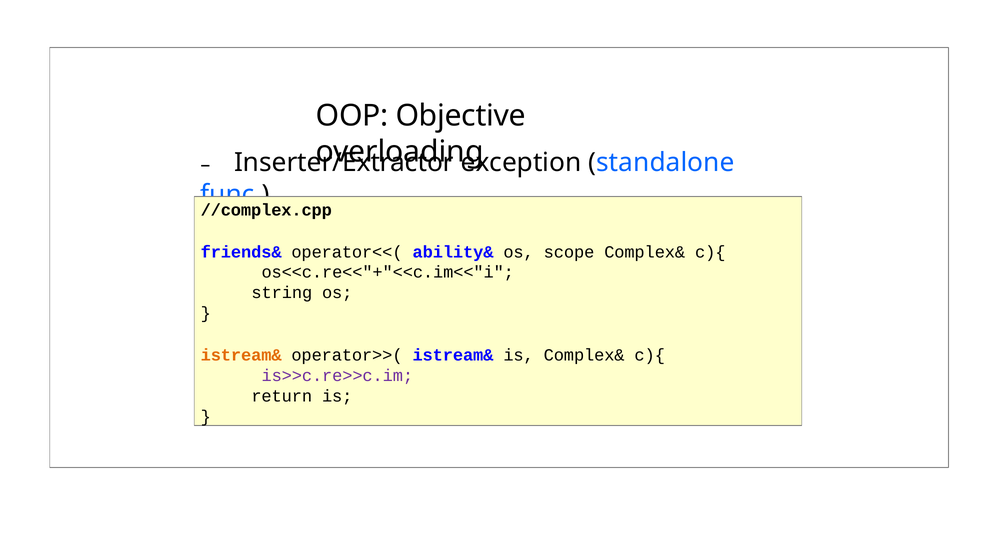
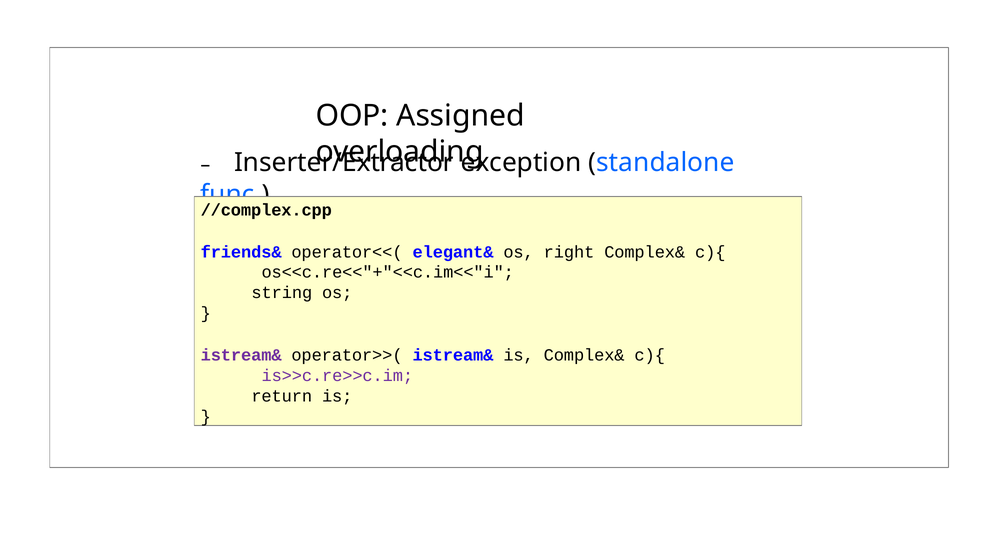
Objective: Objective -> Assigned (461, 116)
ability&: ability& -> elegant& (453, 252)
scope: scope -> right (569, 252)
istream& colour: orange -> purple (241, 355)
